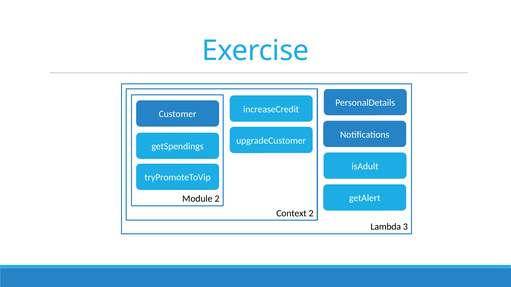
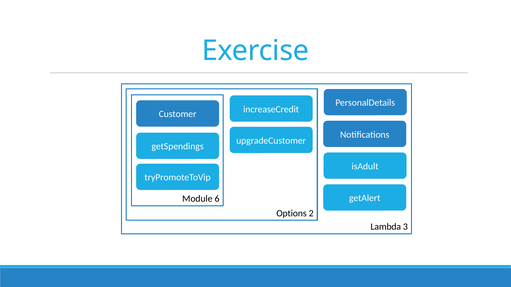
Module 2: 2 -> 6 (217, 199)
Context: Context -> Options (291, 214)
